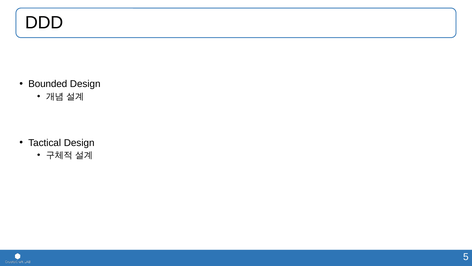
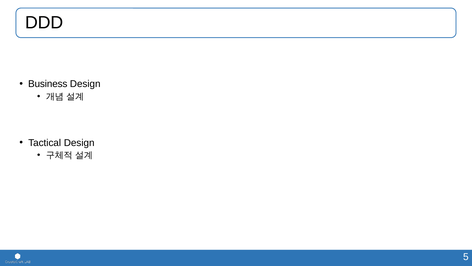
Bounded: Bounded -> Business (48, 84)
